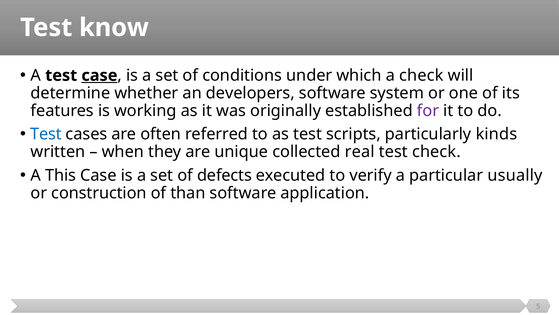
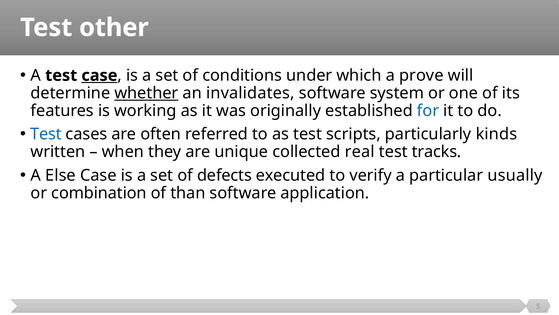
know: know -> other (114, 28)
a check: check -> prove (421, 75)
whether underline: none -> present (146, 93)
developers: developers -> invalidates (250, 93)
for colour: purple -> blue (428, 111)
test check: check -> tracks (437, 152)
This: This -> Else (61, 175)
construction: construction -> combination (99, 193)
